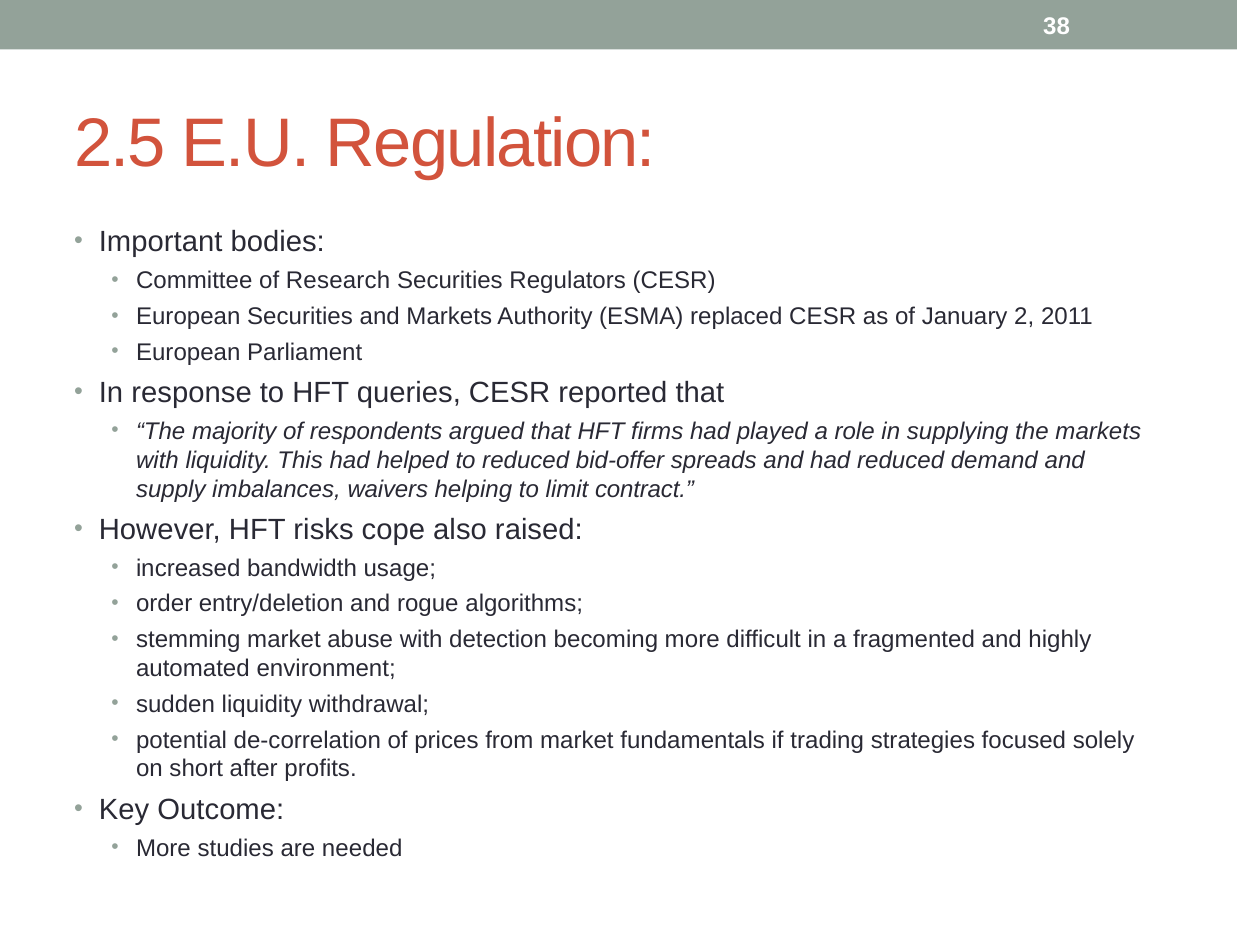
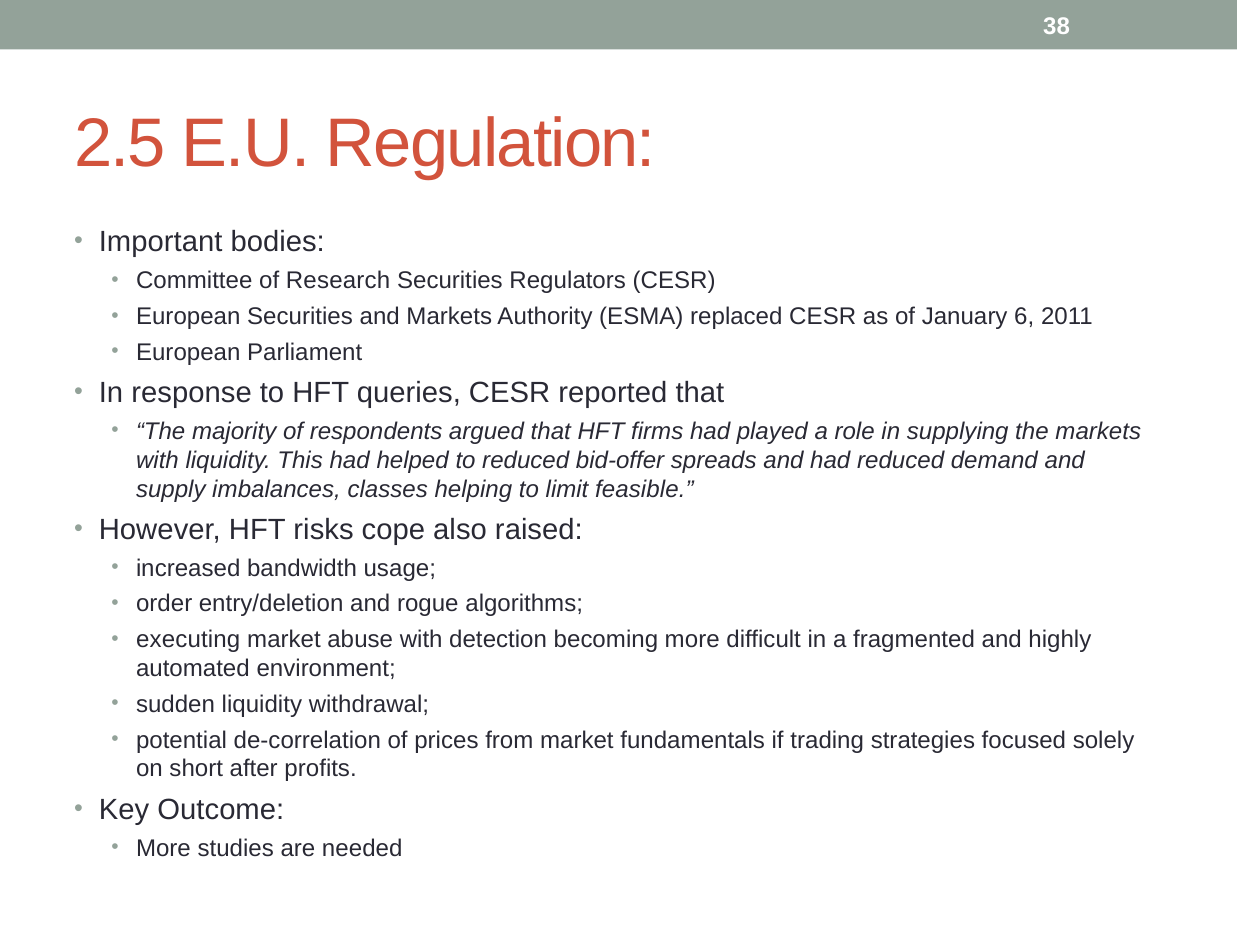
2: 2 -> 6 (1024, 316)
waivers: waivers -> classes (388, 489)
contract: contract -> feasible (644, 489)
stemming: stemming -> executing (188, 640)
